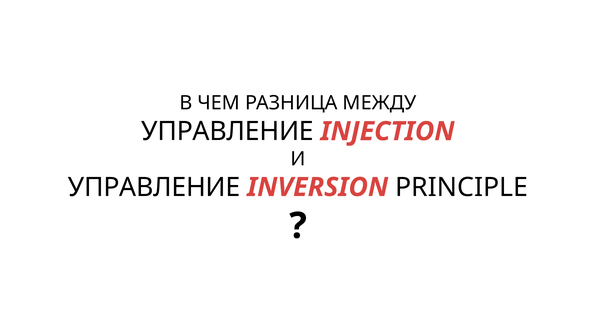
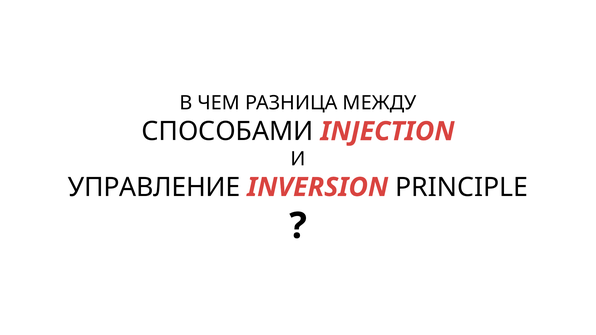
УПРАВЛЕНИЕ: УПРАВЛЕНИЕ -> СПОСОБАМИ (227, 131)
